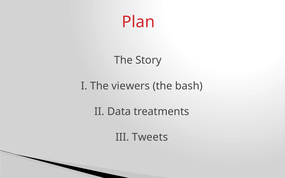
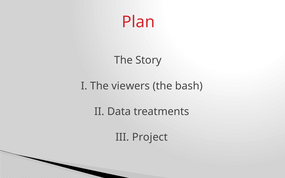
Tweets: Tweets -> Project (150, 137)
